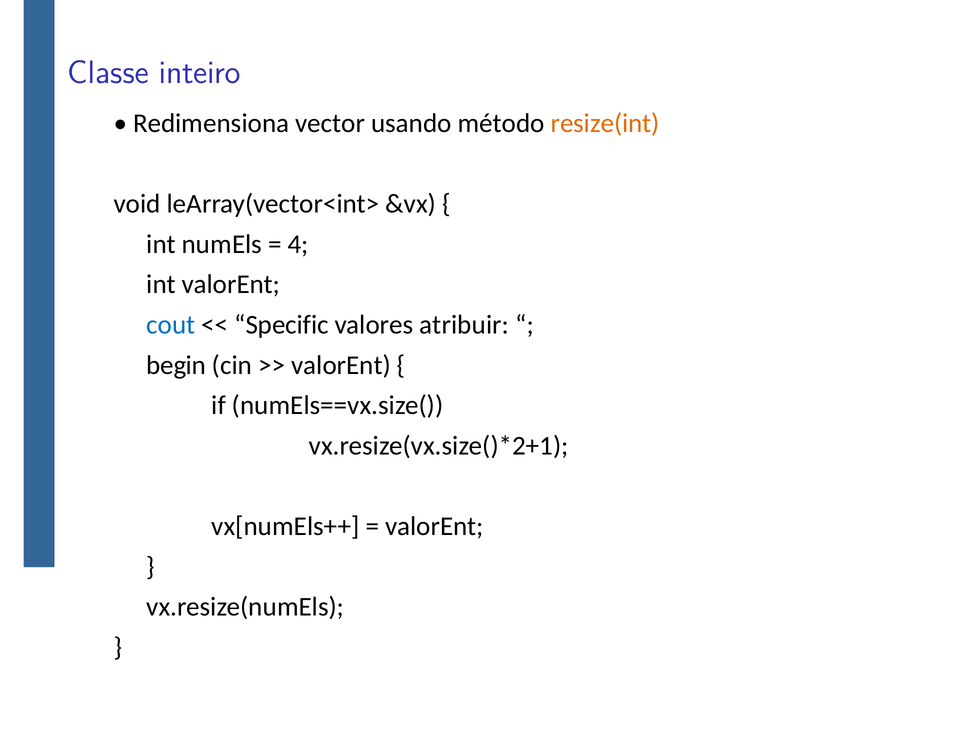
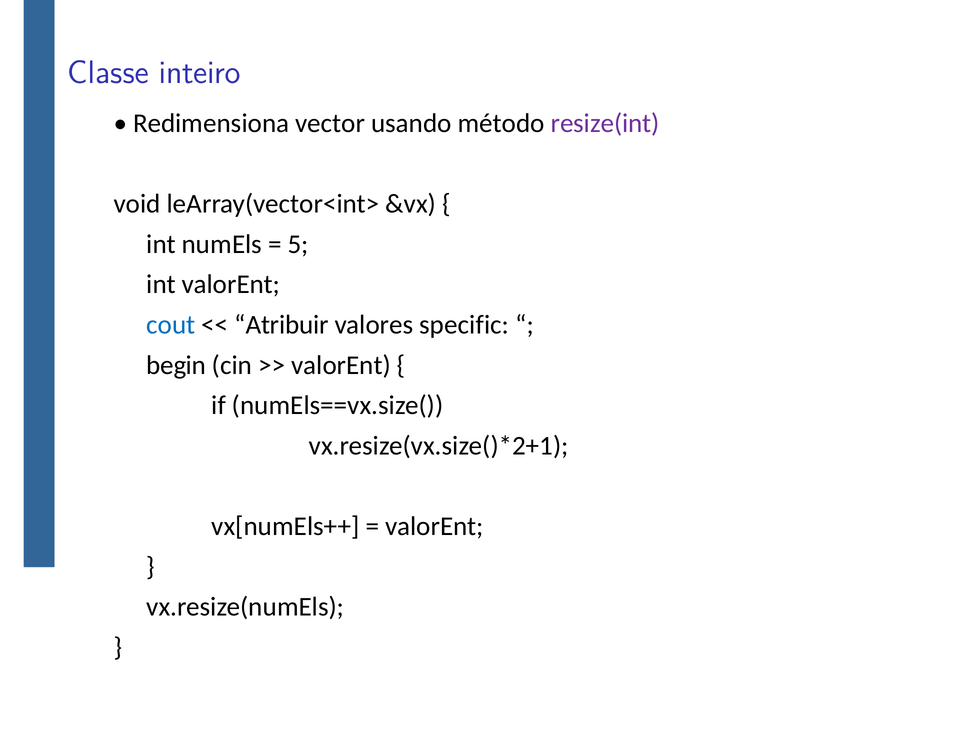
resize(int colour: orange -> purple (605, 123)
4: 4 -> 5 (298, 244)
Specific: Specific -> Atribuir (282, 325)
atribuir: atribuir -> specific (464, 325)
